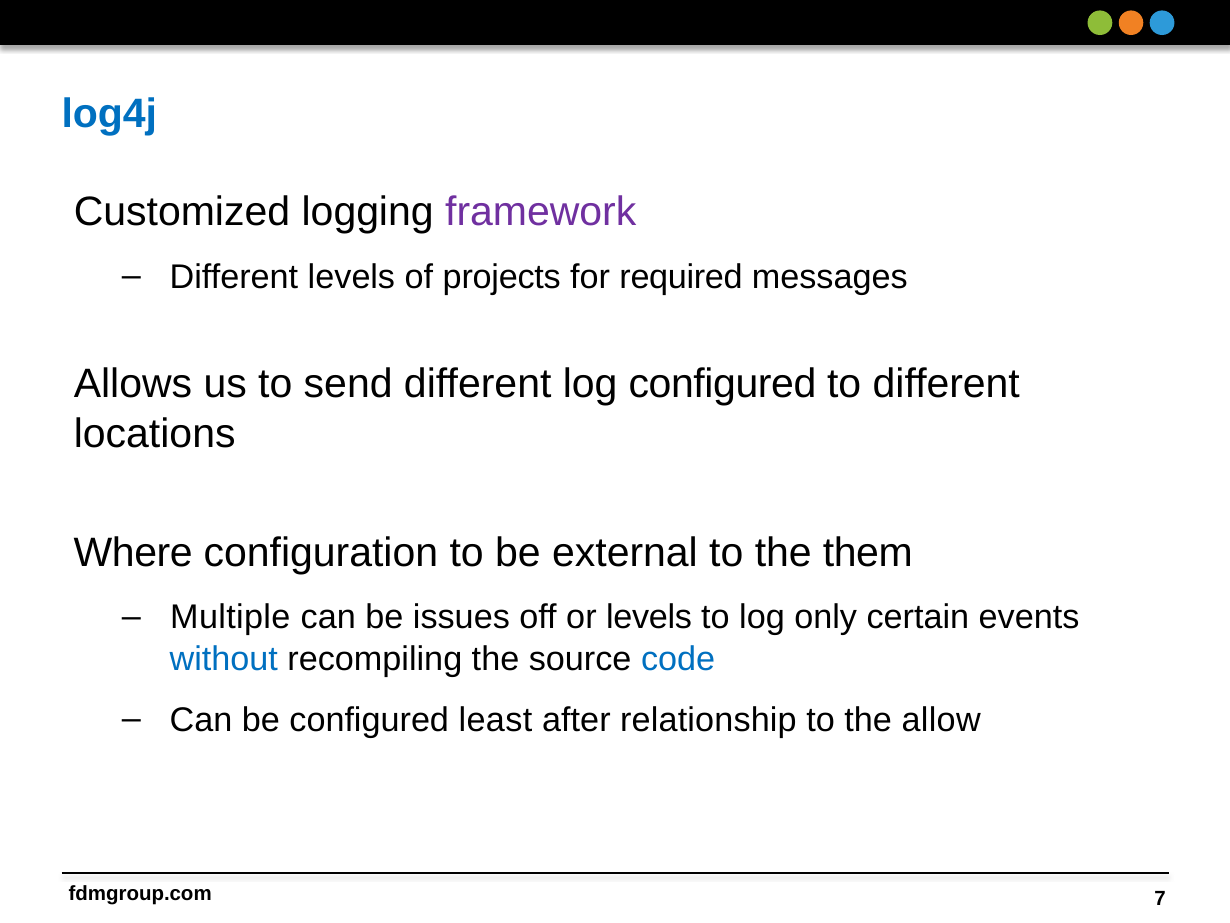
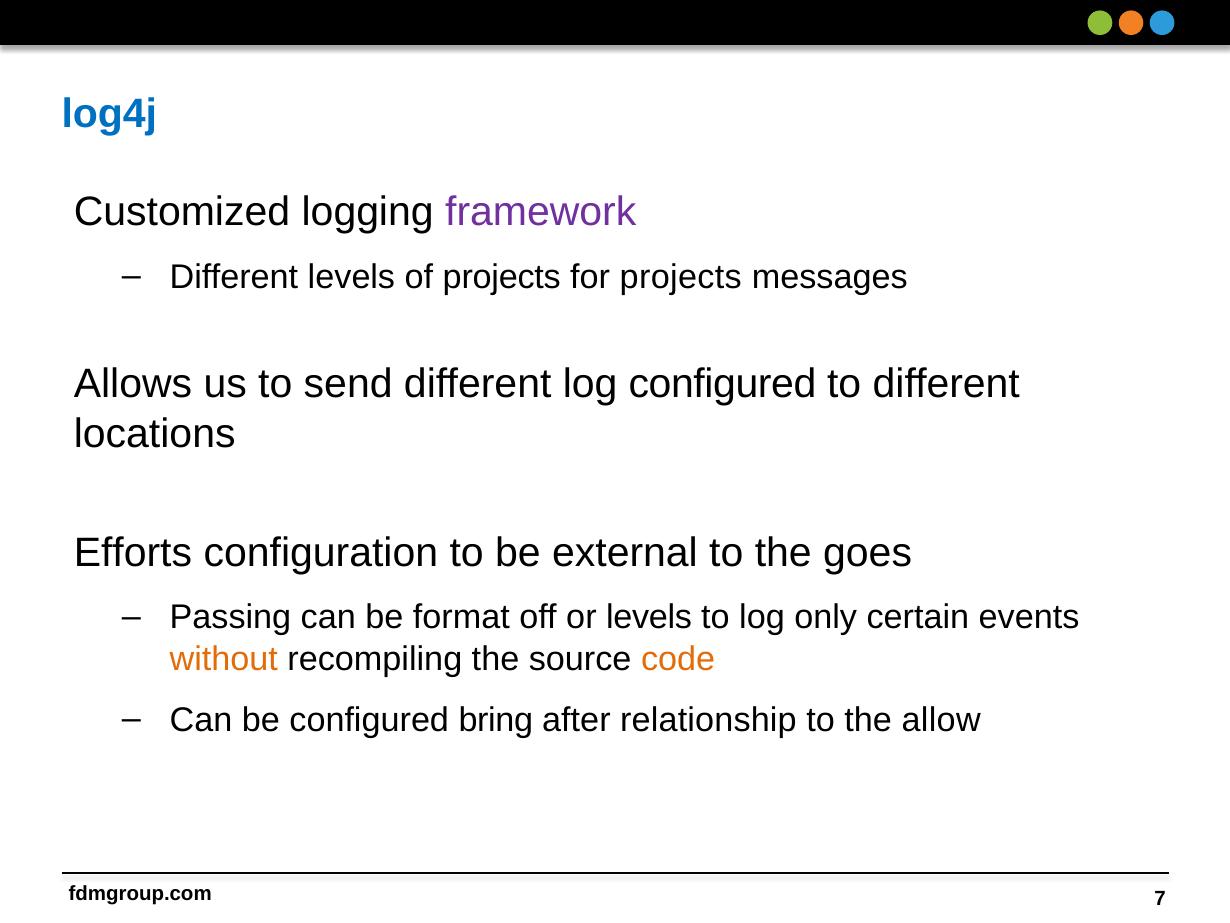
for required: required -> projects (681, 277)
Where: Where -> Efforts (133, 552)
them: them -> goes (868, 552)
Multiple: Multiple -> Passing (230, 617)
issues: issues -> format (461, 617)
without colour: blue -> orange (224, 658)
code colour: blue -> orange (678, 658)
least: least -> bring (496, 720)
